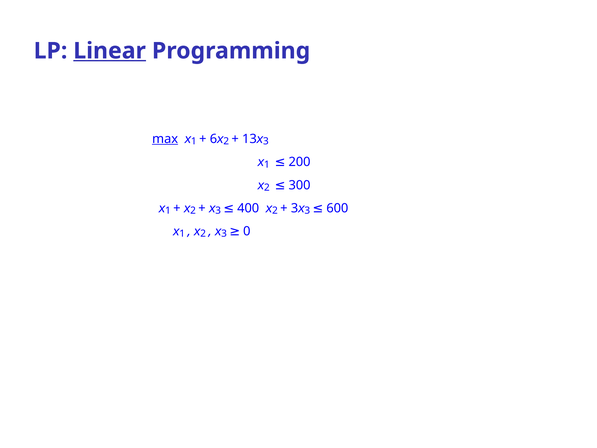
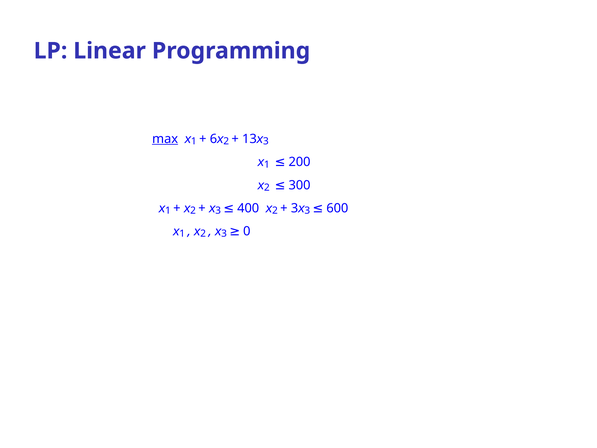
Linear underline: present -> none (110, 51)
